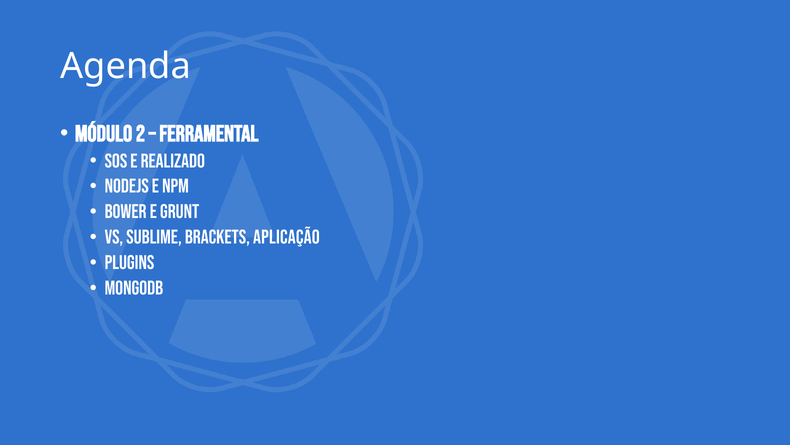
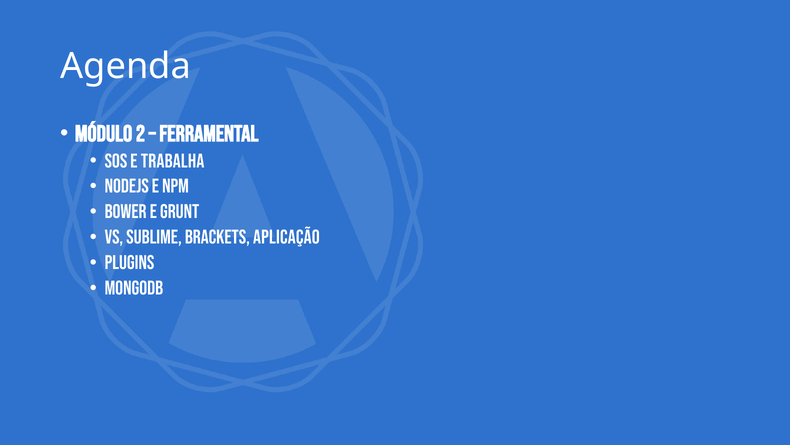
Realizado: Realizado -> Trabalha (173, 161)
